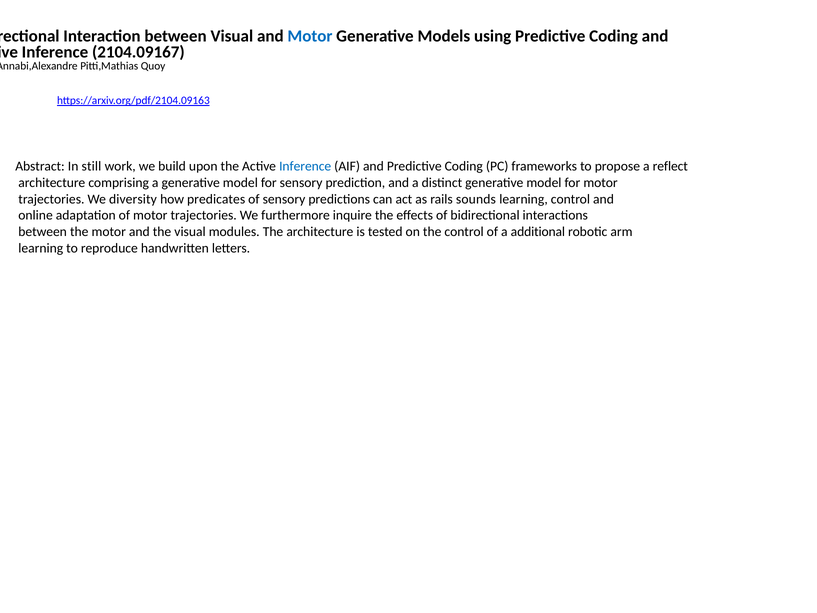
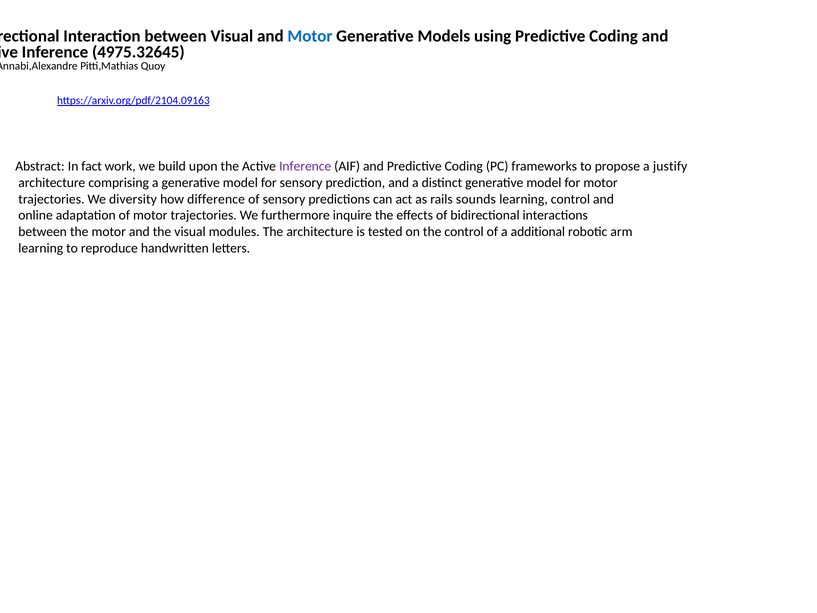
2104.09167: 2104.09167 -> 4975.32645 (138, 52)
still: still -> fact (92, 166)
Inference colour: blue -> purple (305, 166)
reflect: reflect -> justify (670, 166)
predicates: predicates -> difference (216, 199)
